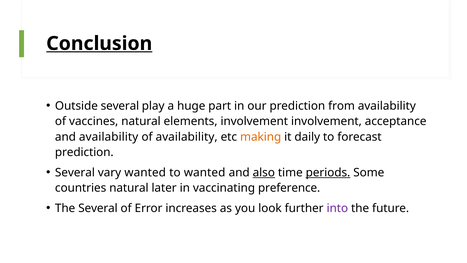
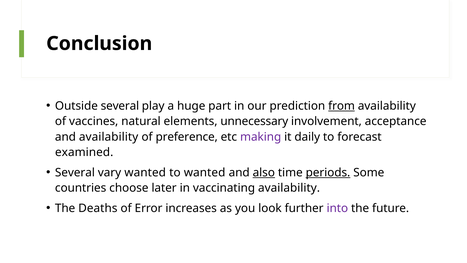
Conclusion underline: present -> none (99, 43)
from underline: none -> present (342, 106)
elements involvement: involvement -> unnecessary (254, 121)
of availability: availability -> preference (187, 137)
making colour: orange -> purple (261, 137)
prediction: prediction -> examined (84, 152)
countries natural: natural -> choose (129, 188)
vaccinating preference: preference -> availability (289, 188)
The Several: Several -> Deaths (98, 208)
